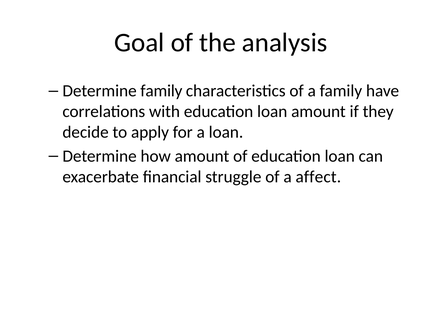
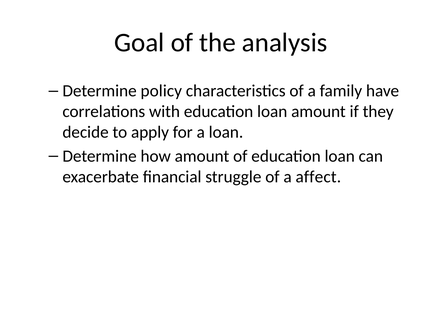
Determine family: family -> policy (161, 91)
